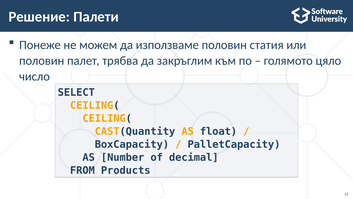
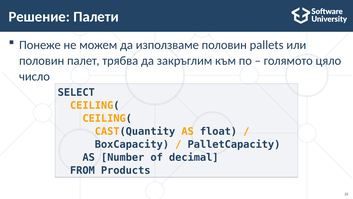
статия: статия -> pallets (267, 45)
